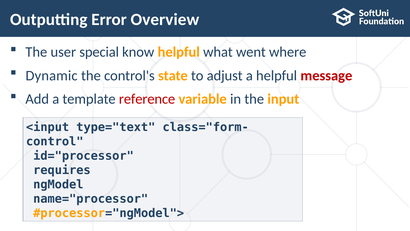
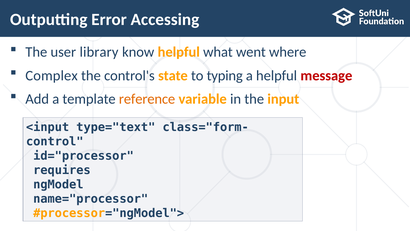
Overview: Overview -> Accessing (165, 19)
special: special -> library (99, 52)
Dynamic: Dynamic -> Complex (52, 75)
adjust: adjust -> typing (225, 75)
reference colour: red -> orange (147, 99)
